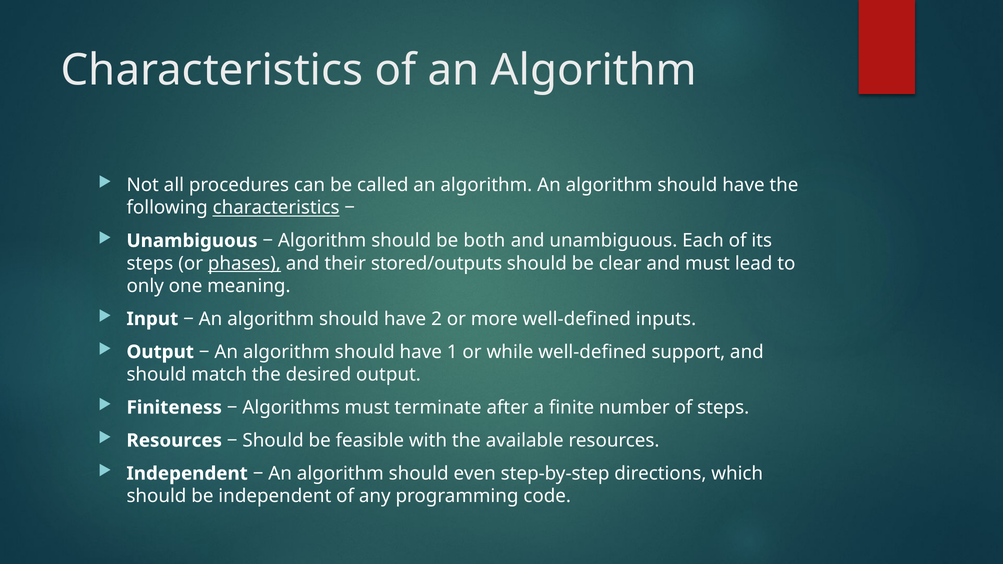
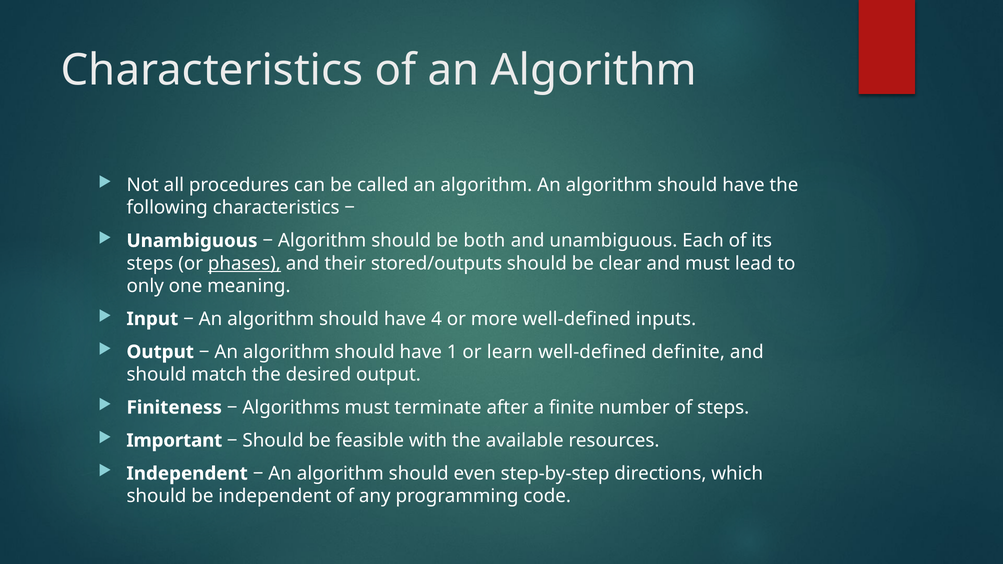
characteristics underline: present -> none (276, 208)
2: 2 -> 4 (437, 319)
while: while -> learn (510, 352)
support: support -> definite (688, 352)
Resources: Resources -> Important (174, 441)
